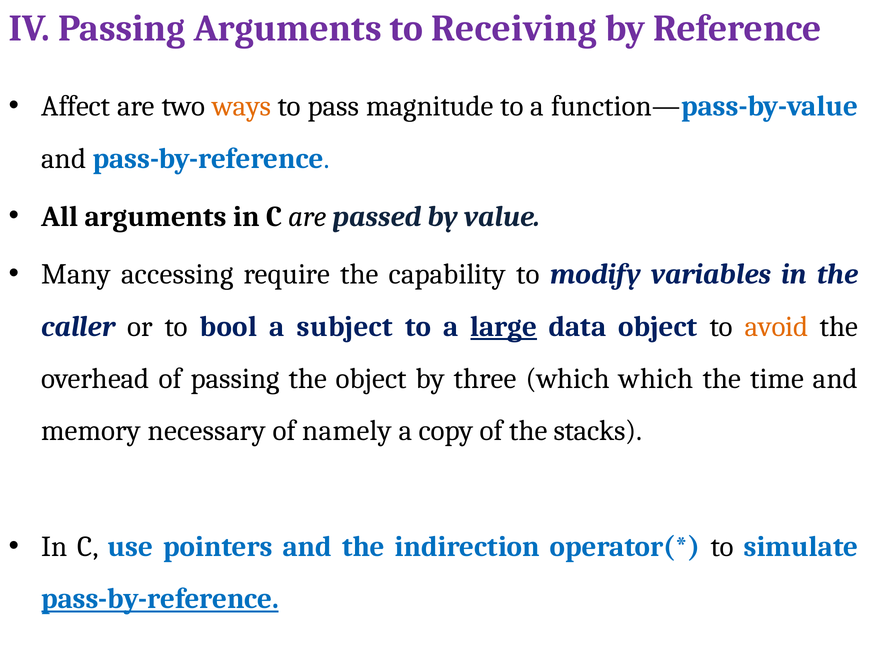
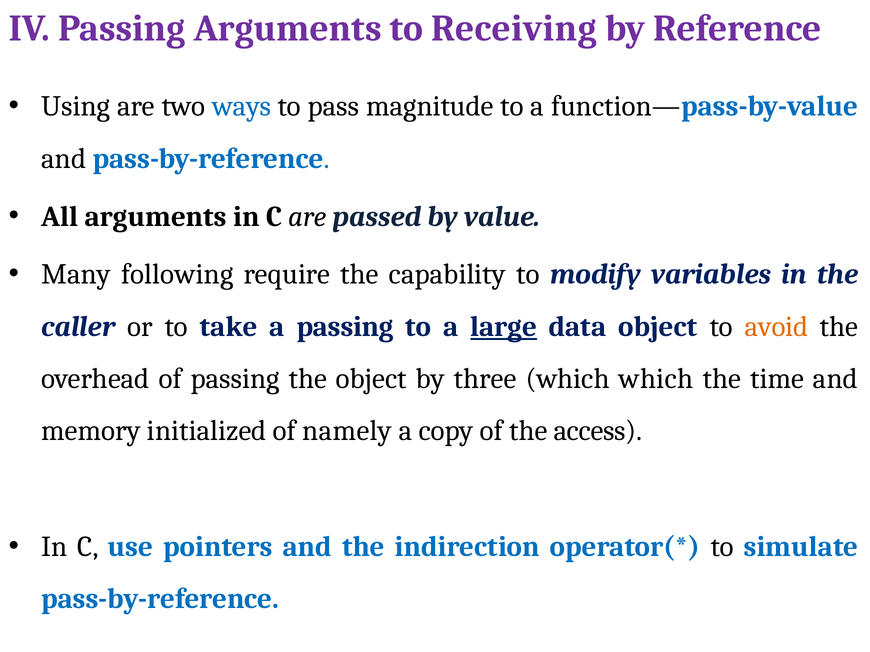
Affect: Affect -> Using (76, 106)
ways colour: orange -> blue (242, 106)
accessing: accessing -> following (177, 275)
bool: bool -> take (229, 327)
a subject: subject -> passing (345, 327)
necessary: necessary -> initialized (207, 431)
stacks: stacks -> access (598, 431)
pass-by-reference underline: present -> none (160, 599)
